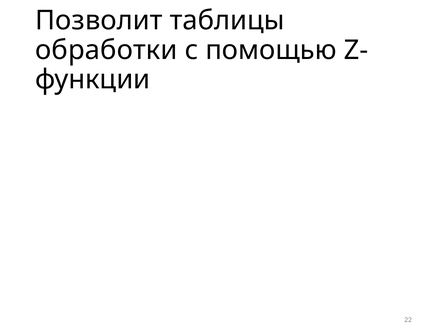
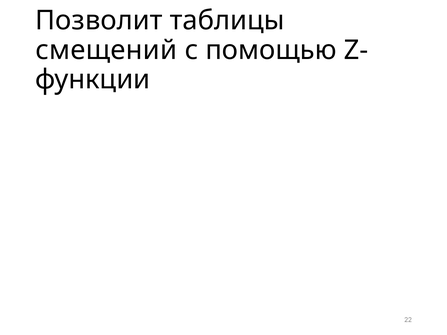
обработки: обработки -> смещений (106, 50)
